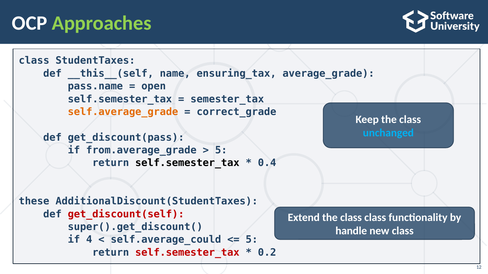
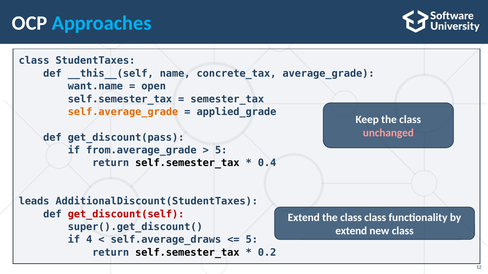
Approaches colour: light green -> light blue (102, 23)
ensuring_tax: ensuring_tax -> concrete_tax (236, 74)
pass.name: pass.name -> want.name (95, 86)
correct_grade: correct_grade -> applied_grade (236, 112)
unchanged colour: light blue -> pink (388, 133)
these: these -> leads (34, 202)
handle: handle -> extend (351, 231)
self.average_could: self.average_could -> self.average_draws (166, 240)
self.semester_tax colour: red -> black (187, 253)
